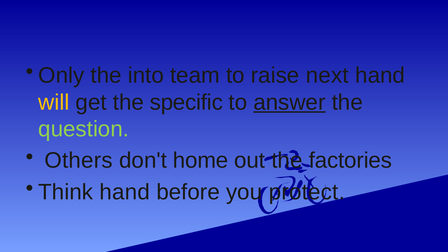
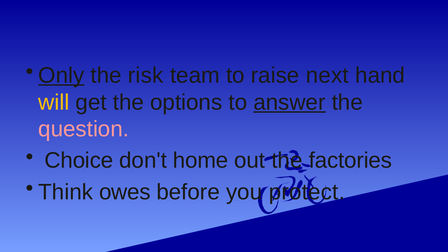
Only underline: none -> present (61, 75)
into: into -> risk (146, 75)
specific: specific -> options (186, 102)
question colour: light green -> pink (84, 129)
Others: Others -> Choice (79, 161)
Think hand: hand -> owes (125, 192)
